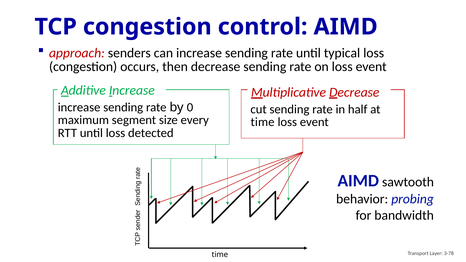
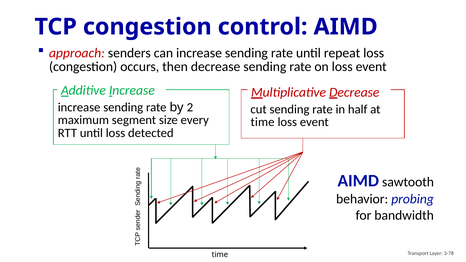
typical: typical -> repeat (342, 53)
0: 0 -> 2 (190, 107)
